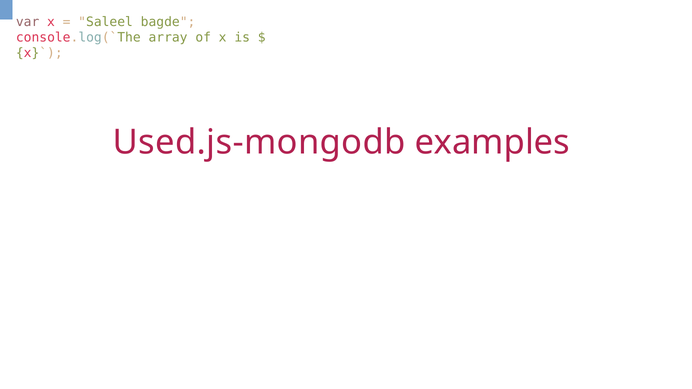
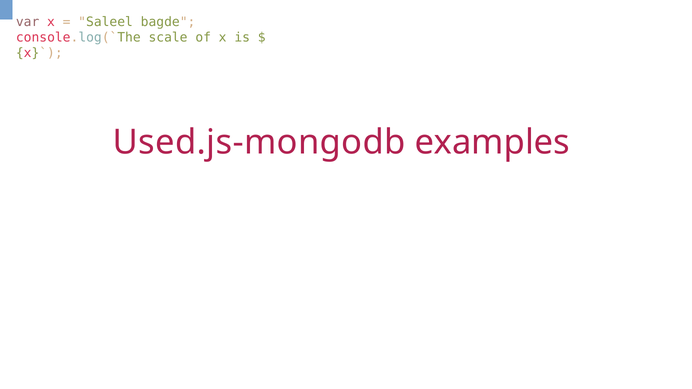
array: array -> scale (168, 38)
